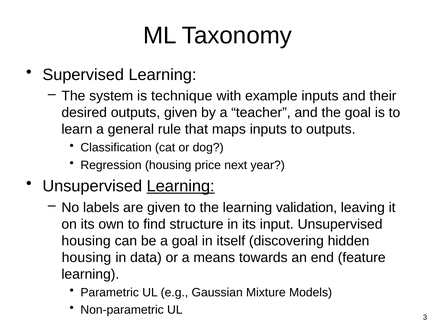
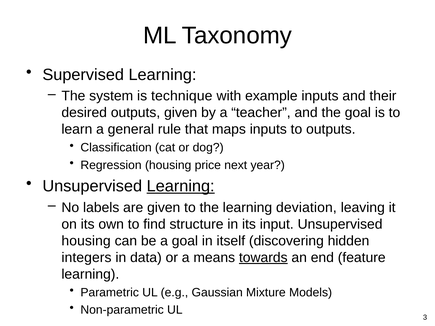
validation: validation -> deviation (306, 208)
housing: housing -> integers (86, 258)
towards underline: none -> present (263, 258)
